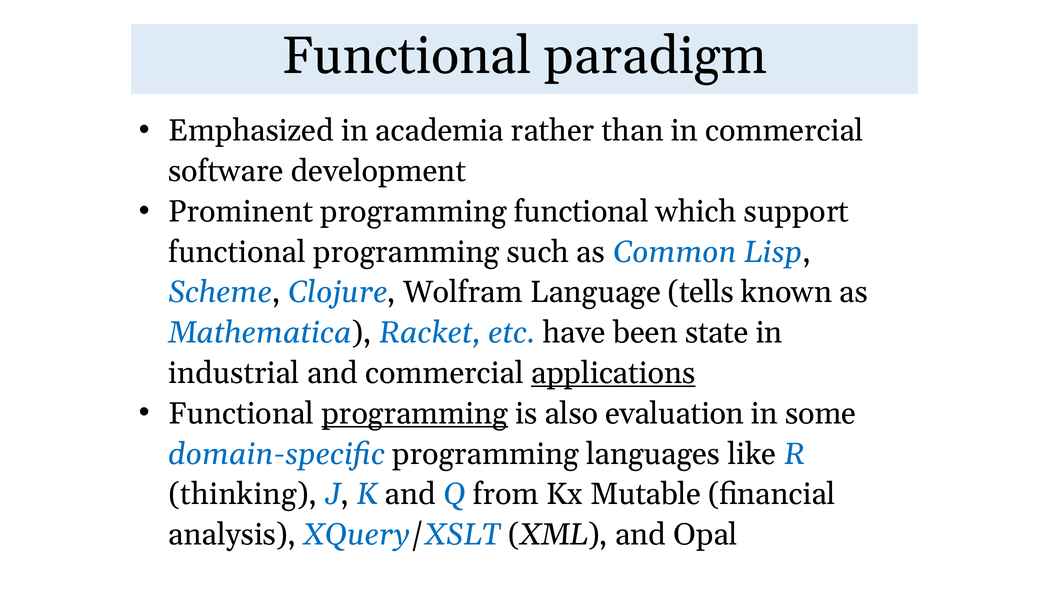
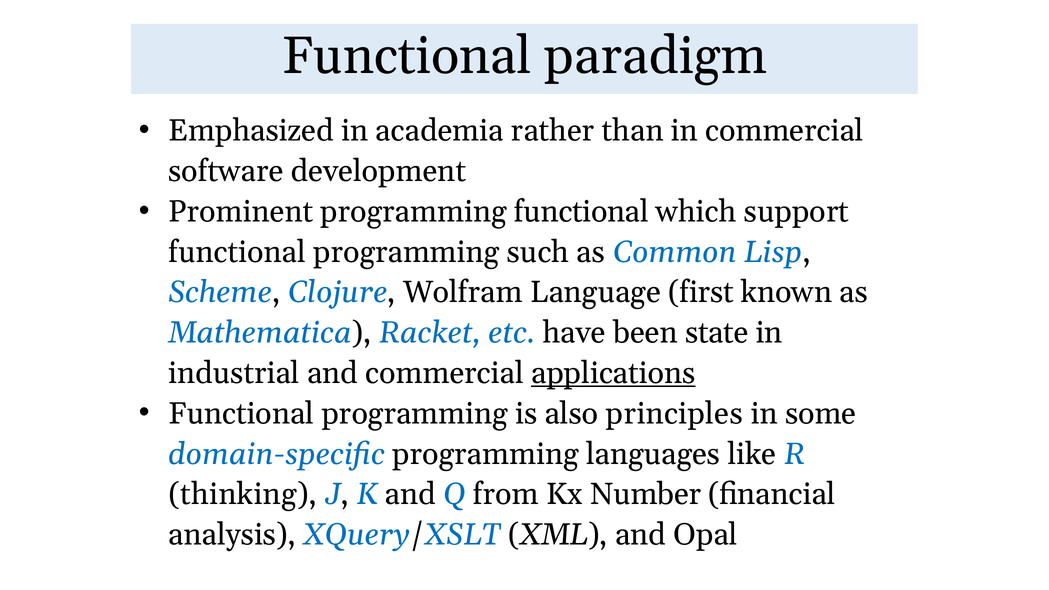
tells: tells -> first (701, 292)
programming underline: present -> none (415, 414)
evaluation: evaluation -> principles (674, 414)
Mutable: Mutable -> Number (646, 494)
